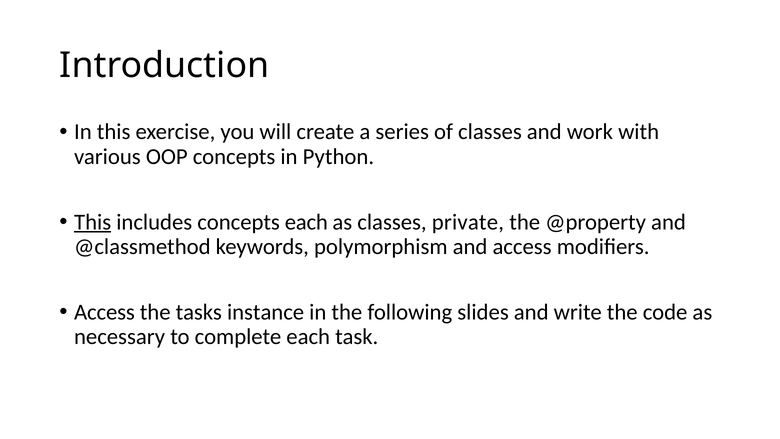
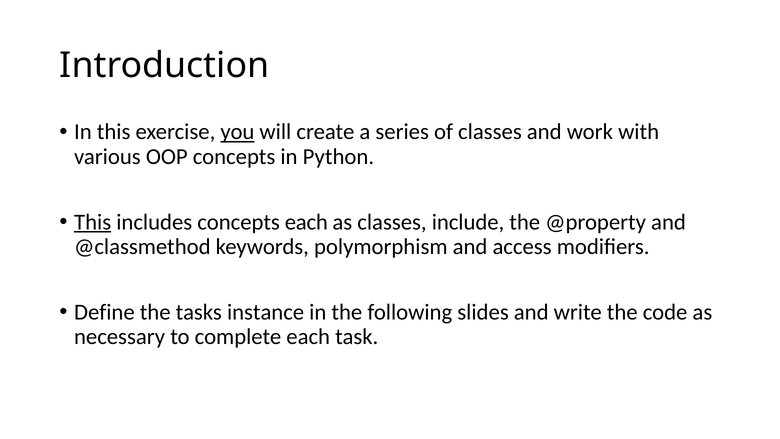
you underline: none -> present (237, 132)
private: private -> include (468, 222)
Access: Access -> Define (104, 312)
